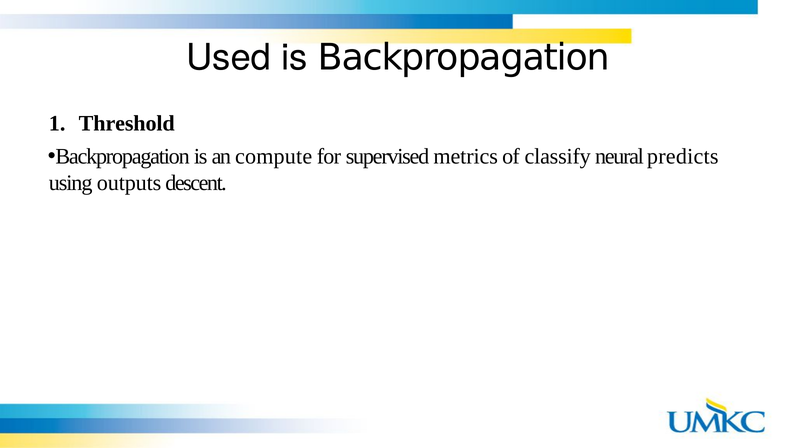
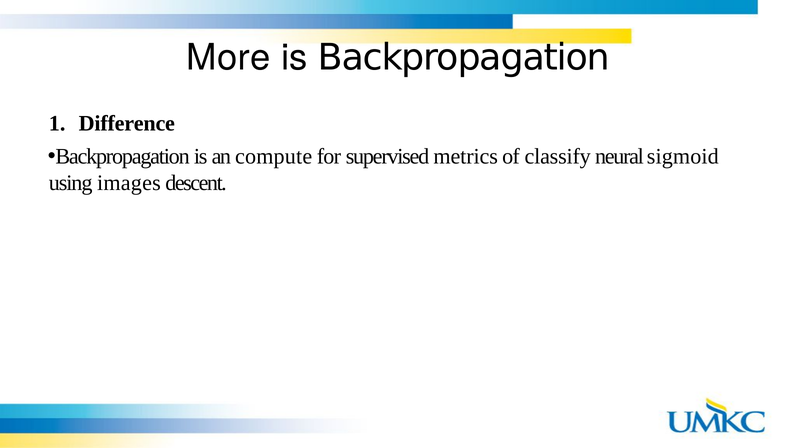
Used: Used -> More (228, 58)
Threshold: Threshold -> Difference (127, 123)
predicts: predicts -> sigmoid (683, 156)
outputs: outputs -> images (129, 183)
